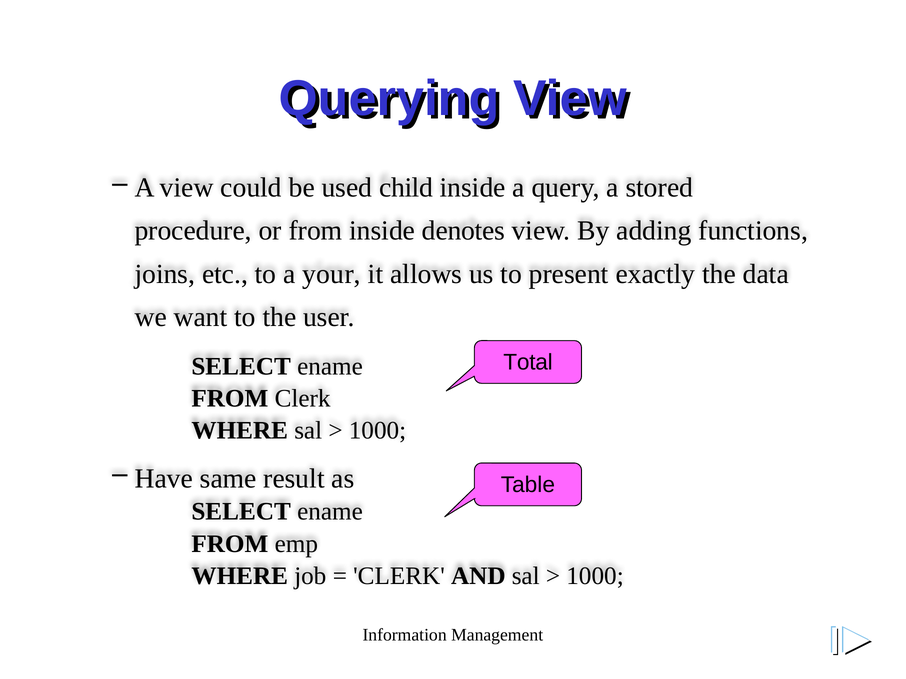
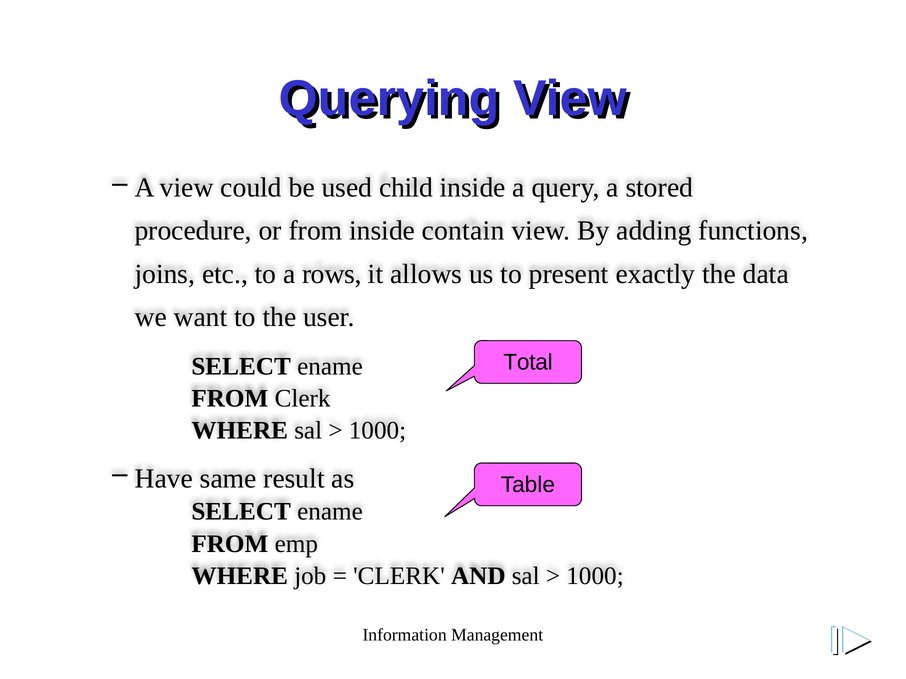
denotes: denotes -> contain (463, 231)
your: your -> rows (332, 274)
